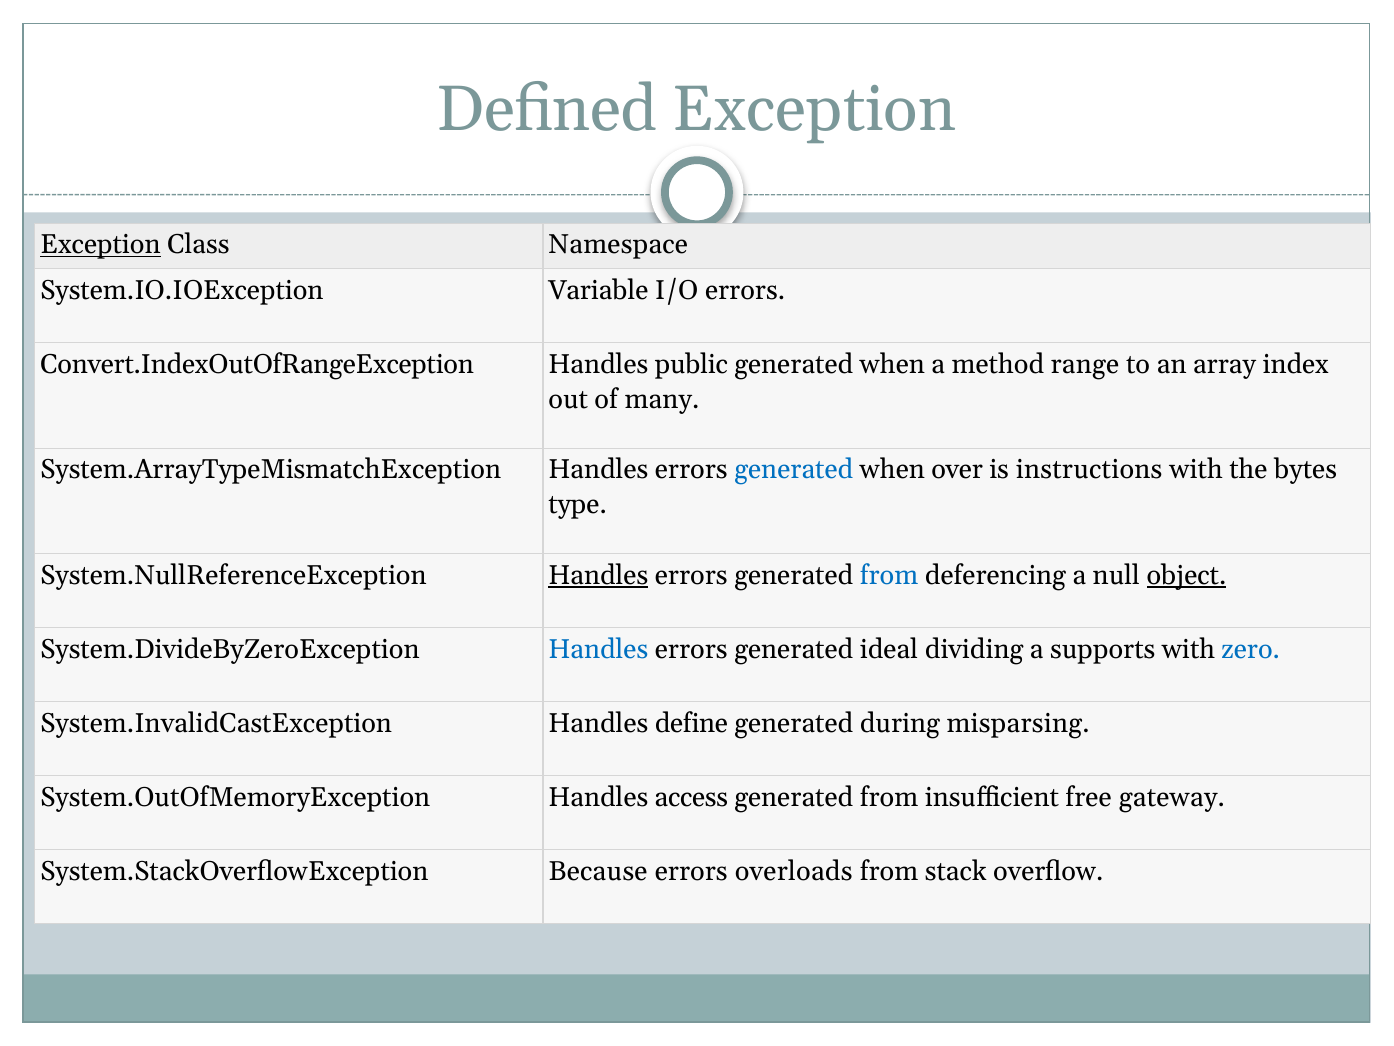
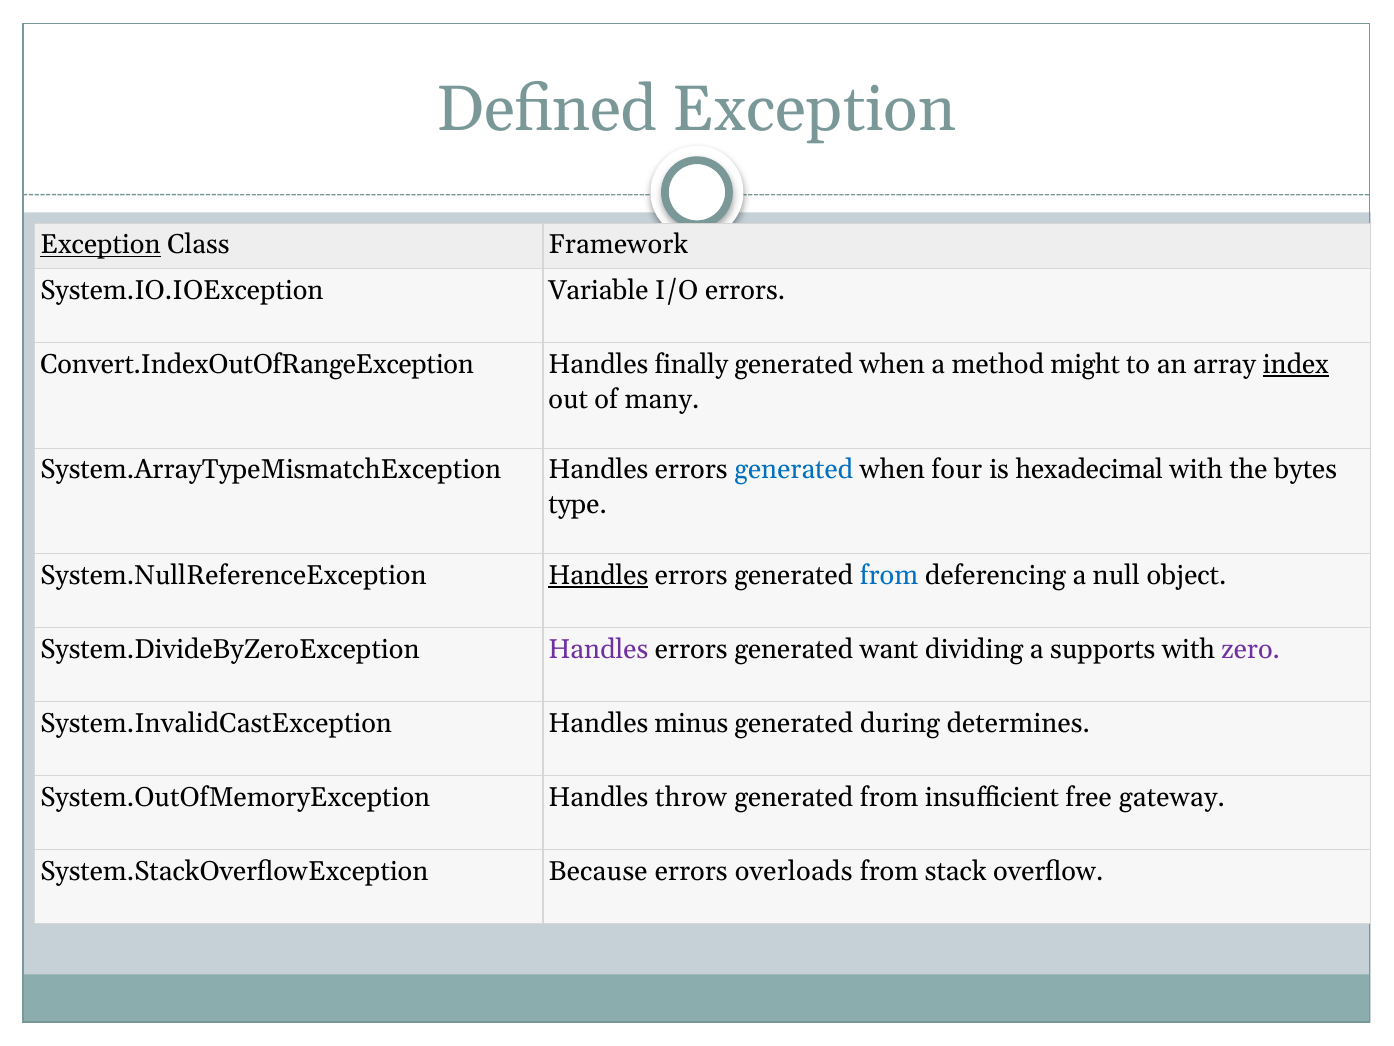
Namespace: Namespace -> Framework (618, 245)
public: public -> finally (691, 364)
range: range -> might (1085, 364)
index underline: none -> present (1296, 364)
over: over -> four (957, 470)
instructions: instructions -> hexadecimal (1089, 470)
object underline: present -> none (1186, 575)
Handles colour: blue -> purple (598, 649)
ideal: ideal -> want (889, 649)
zero colour: blue -> purple (1251, 649)
define: define -> minus (691, 723)
misparsing: misparsing -> determines (1018, 723)
access: access -> throw (691, 797)
